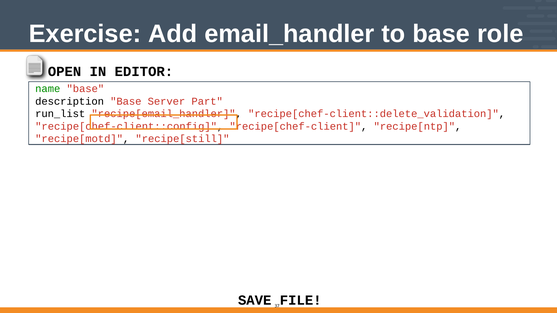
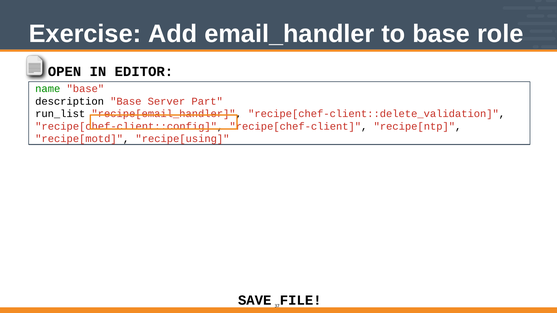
recipe[still: recipe[still -> recipe[using (183, 139)
